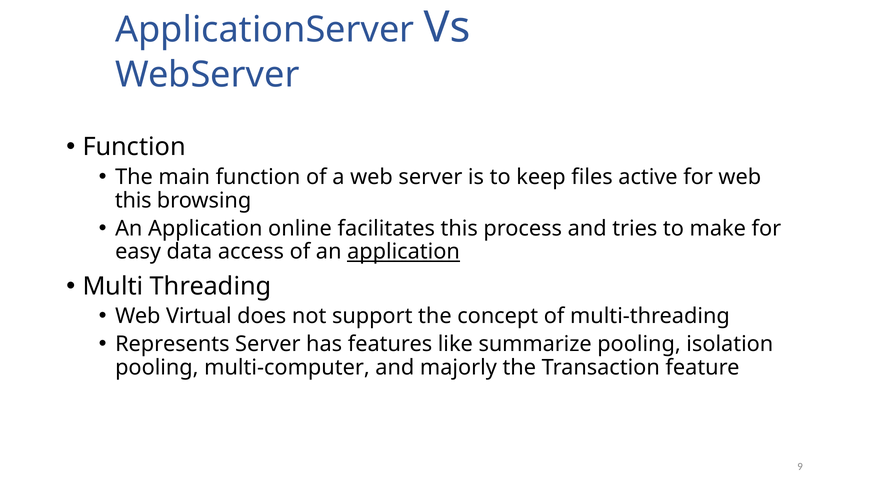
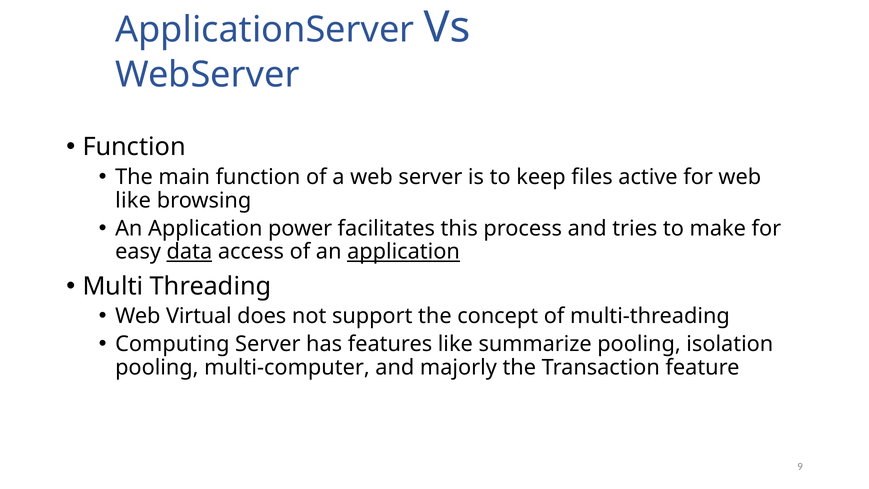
this: this -> like (133, 200)
online: online -> power (300, 228)
data underline: none -> present (189, 252)
Represents: Represents -> Computing (172, 344)
